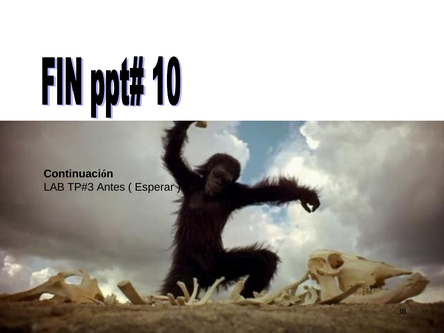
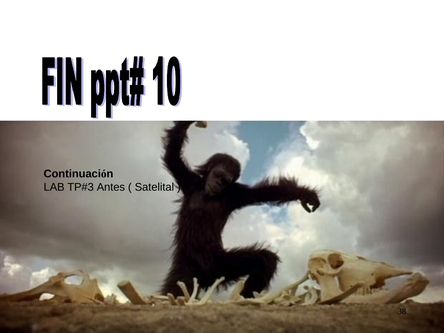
Esperar: Esperar -> Satelital (154, 187)
